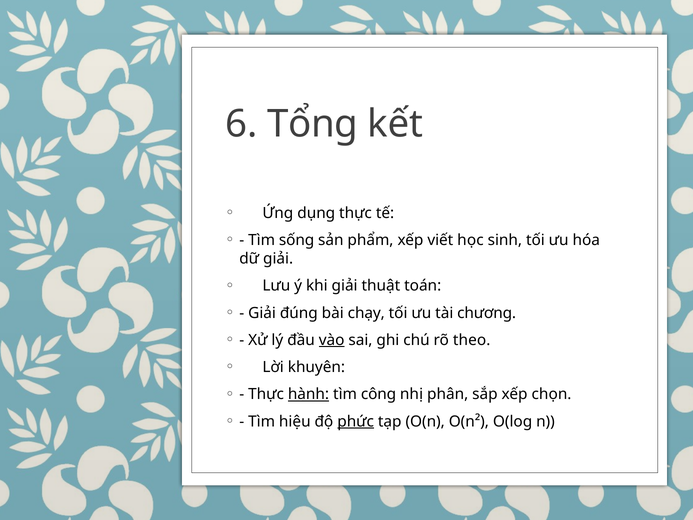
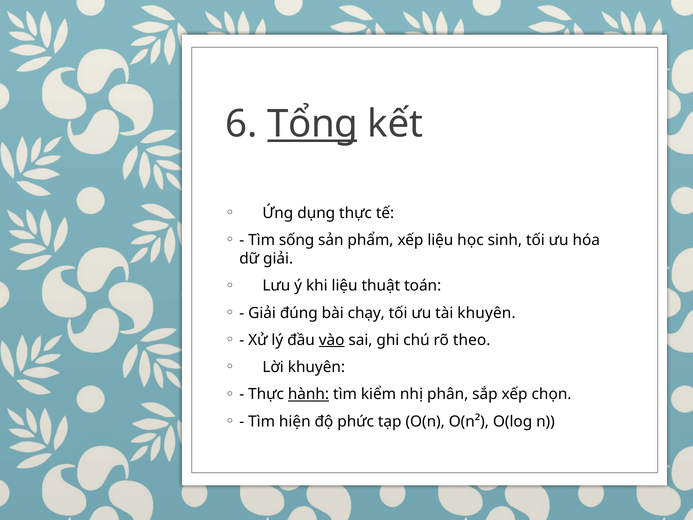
Tổng underline: none -> present (313, 124)
xếp viết: viết -> liệu (440, 240)
khi giải: giải -> liệu (345, 286)
tài chương: chương -> khuyên (486, 313)
công: công -> kiểm (378, 394)
hiệu: hiệu -> hiện (295, 421)
phức underline: present -> none (356, 421)
